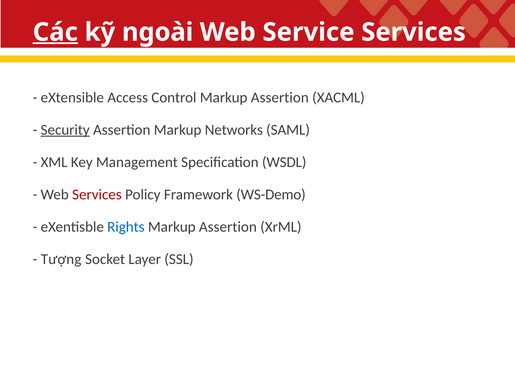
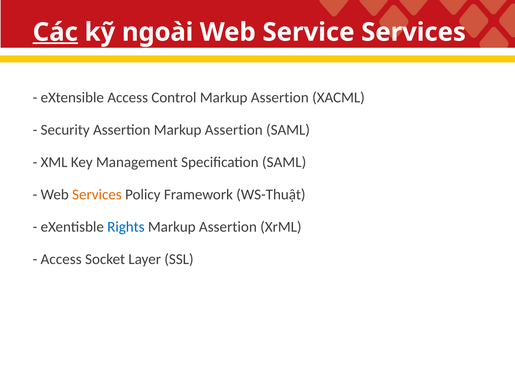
Security underline: present -> none (65, 130)
Assertion Markup Networks: Networks -> Assertion (234, 130)
Specification WSDL: WSDL -> SAML (284, 162)
Services colour: red -> orange (97, 195)
WS-Demo: WS-Demo -> WS-Thuật (271, 195)
Tượng: Tượng -> Access (61, 259)
